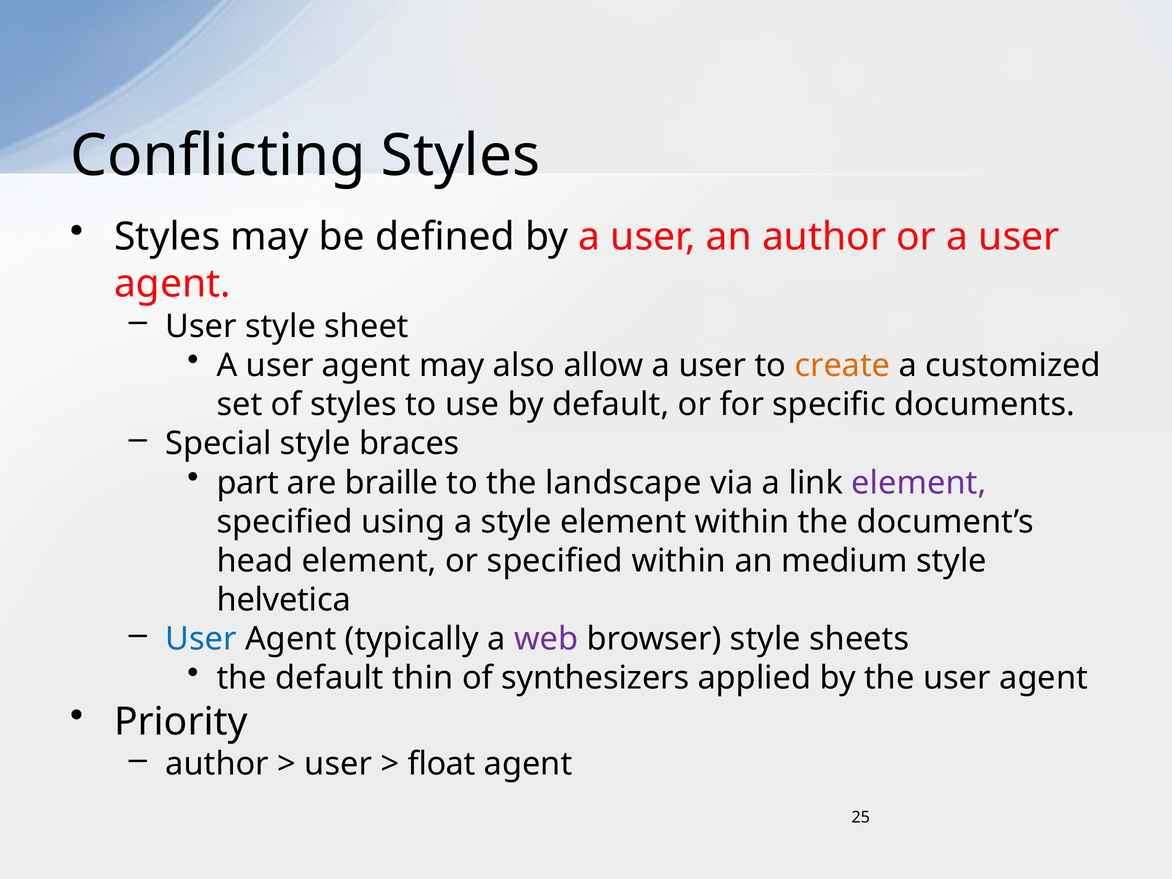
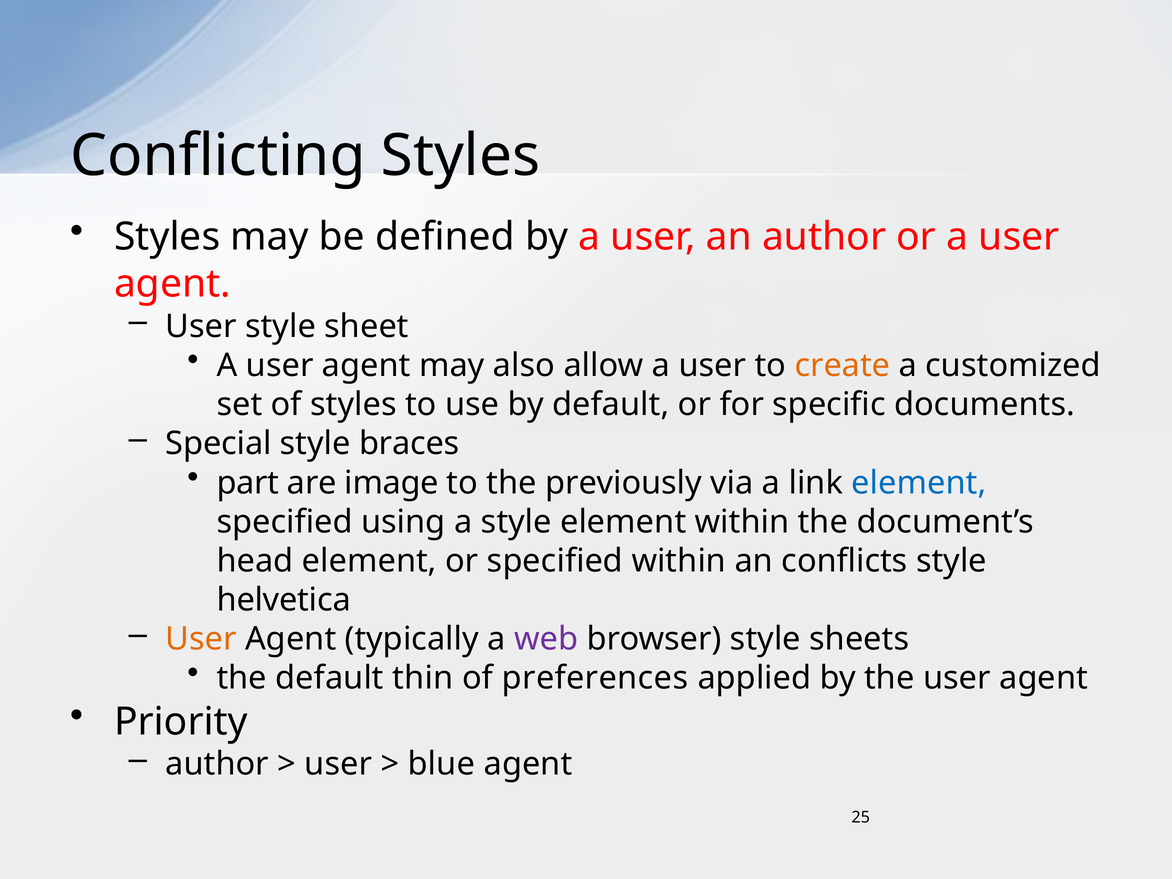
braille: braille -> image (392, 483)
landscape: landscape -> previously (623, 483)
element colour: purple -> blue (919, 483)
medium: medium -> conflicts (845, 561)
User colour: blue -> orange (201, 639)
synthesizers: synthesizers -> preferences (595, 678)
float: float -> blue (441, 764)
